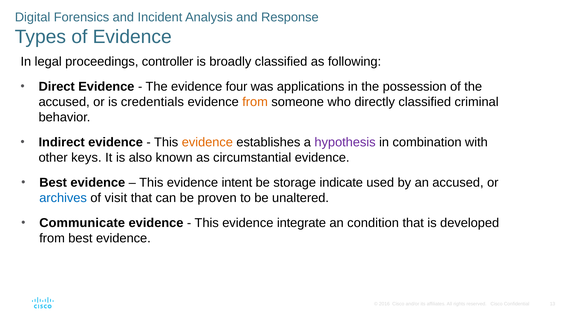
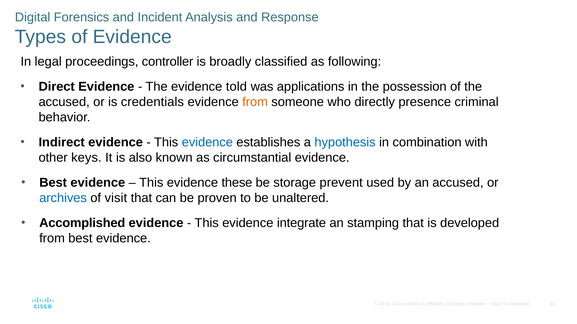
four: four -> told (236, 87)
directly classified: classified -> presence (425, 102)
evidence colour: orange -> blue (207, 143)
hypothesis colour: purple -> blue (345, 143)
intent: intent -> these (237, 183)
indicate: indicate -> prevent (341, 183)
Communicate: Communicate -> Accomplished (82, 223)
condition: condition -> stamping (373, 223)
